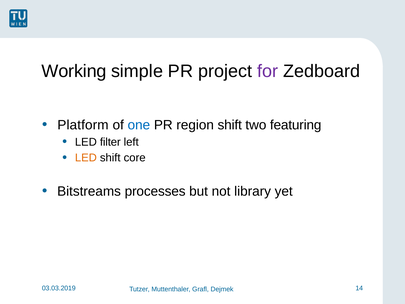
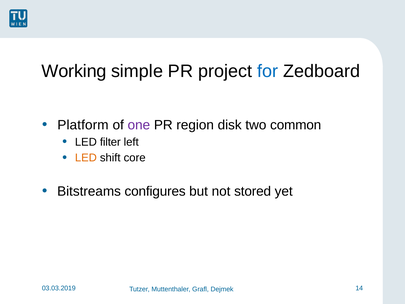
for colour: purple -> blue (268, 71)
one colour: blue -> purple (139, 125)
region shift: shift -> disk (230, 125)
featuring: featuring -> common (296, 125)
processes: processes -> configures (155, 191)
library: library -> stored (253, 191)
